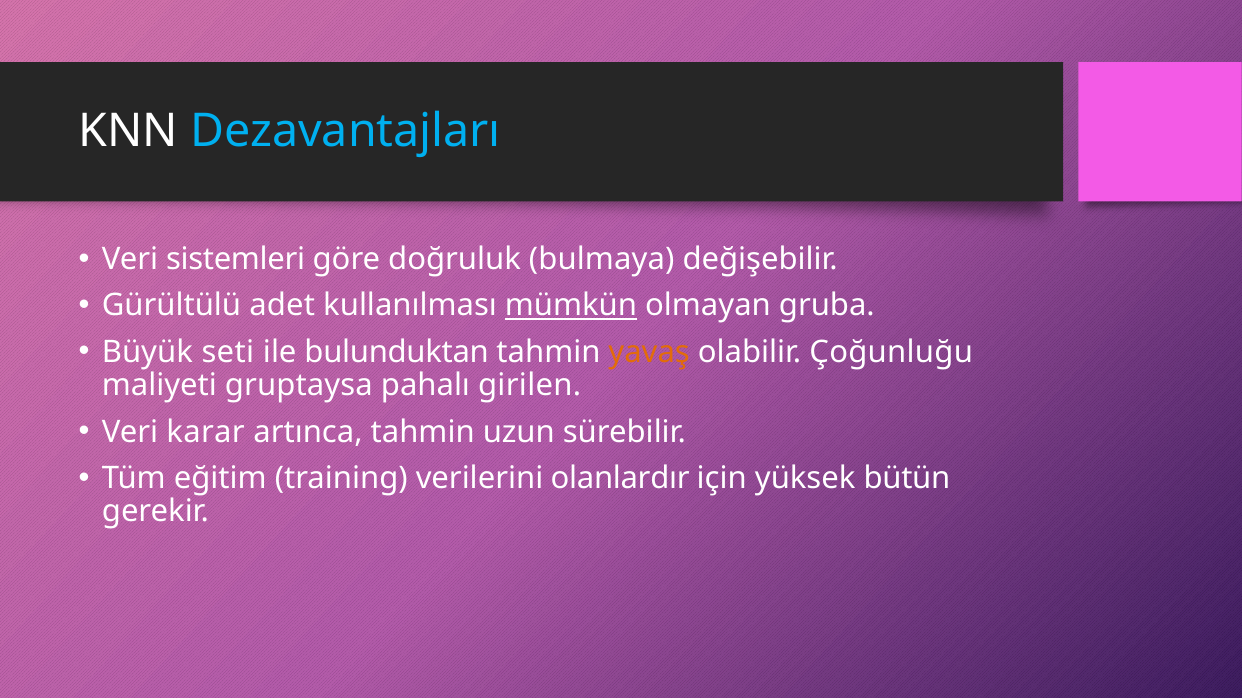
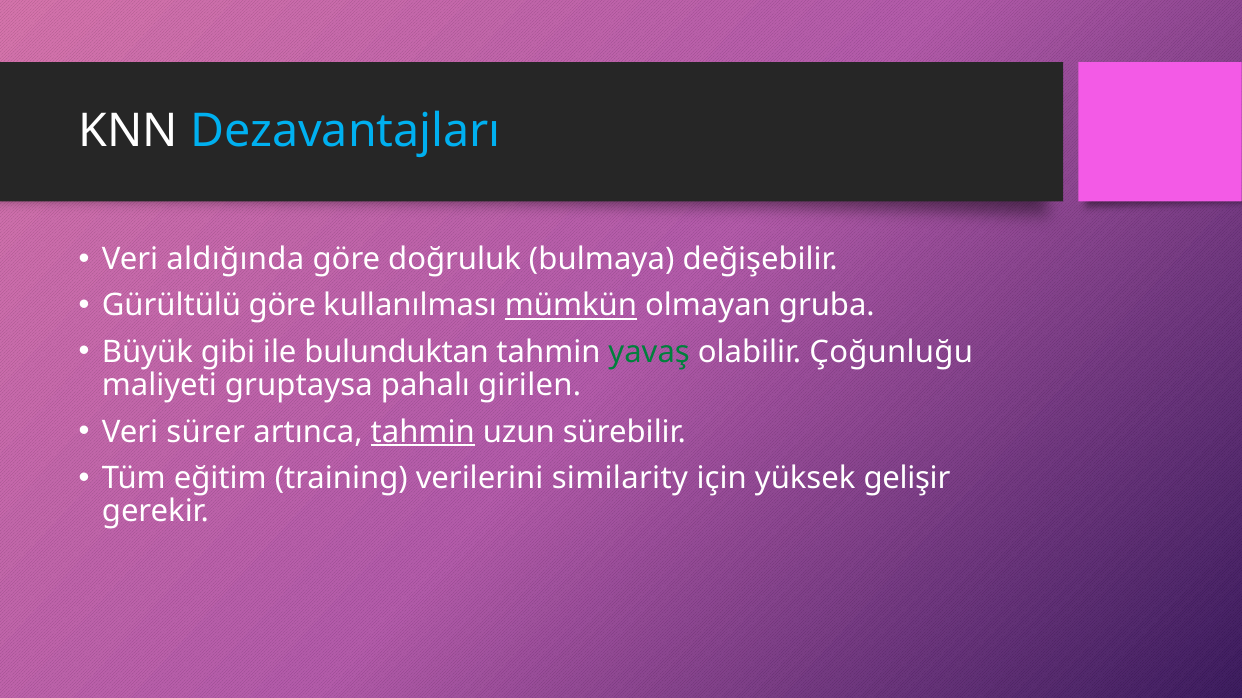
sistemleri: sistemleri -> aldığında (235, 259)
Gürültülü adet: adet -> göre (282, 306)
seti: seti -> gibi (228, 352)
yavaş colour: orange -> green (649, 352)
karar: karar -> sürer (206, 432)
tahmin underline: none -> present (423, 432)
olanlardır: olanlardır -> similarity (620, 479)
bütün: bütün -> gelişir (907, 479)
